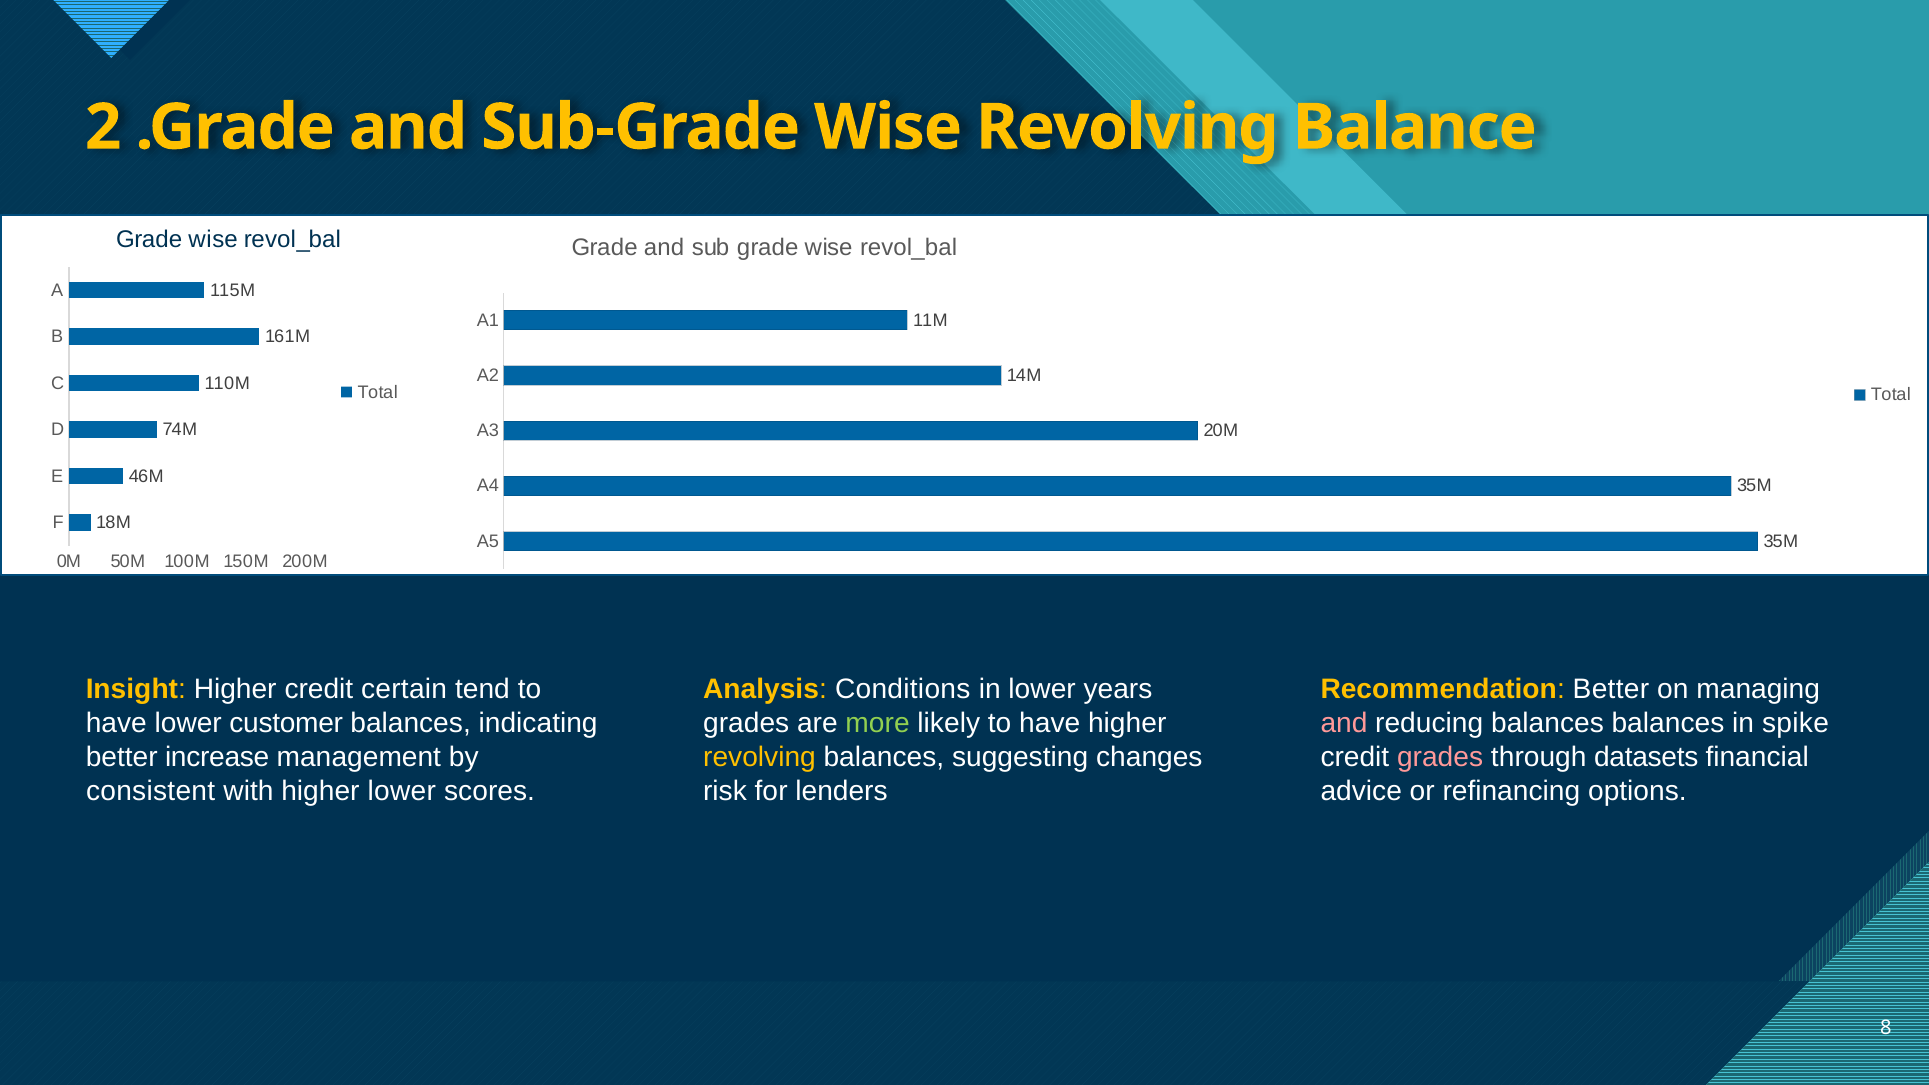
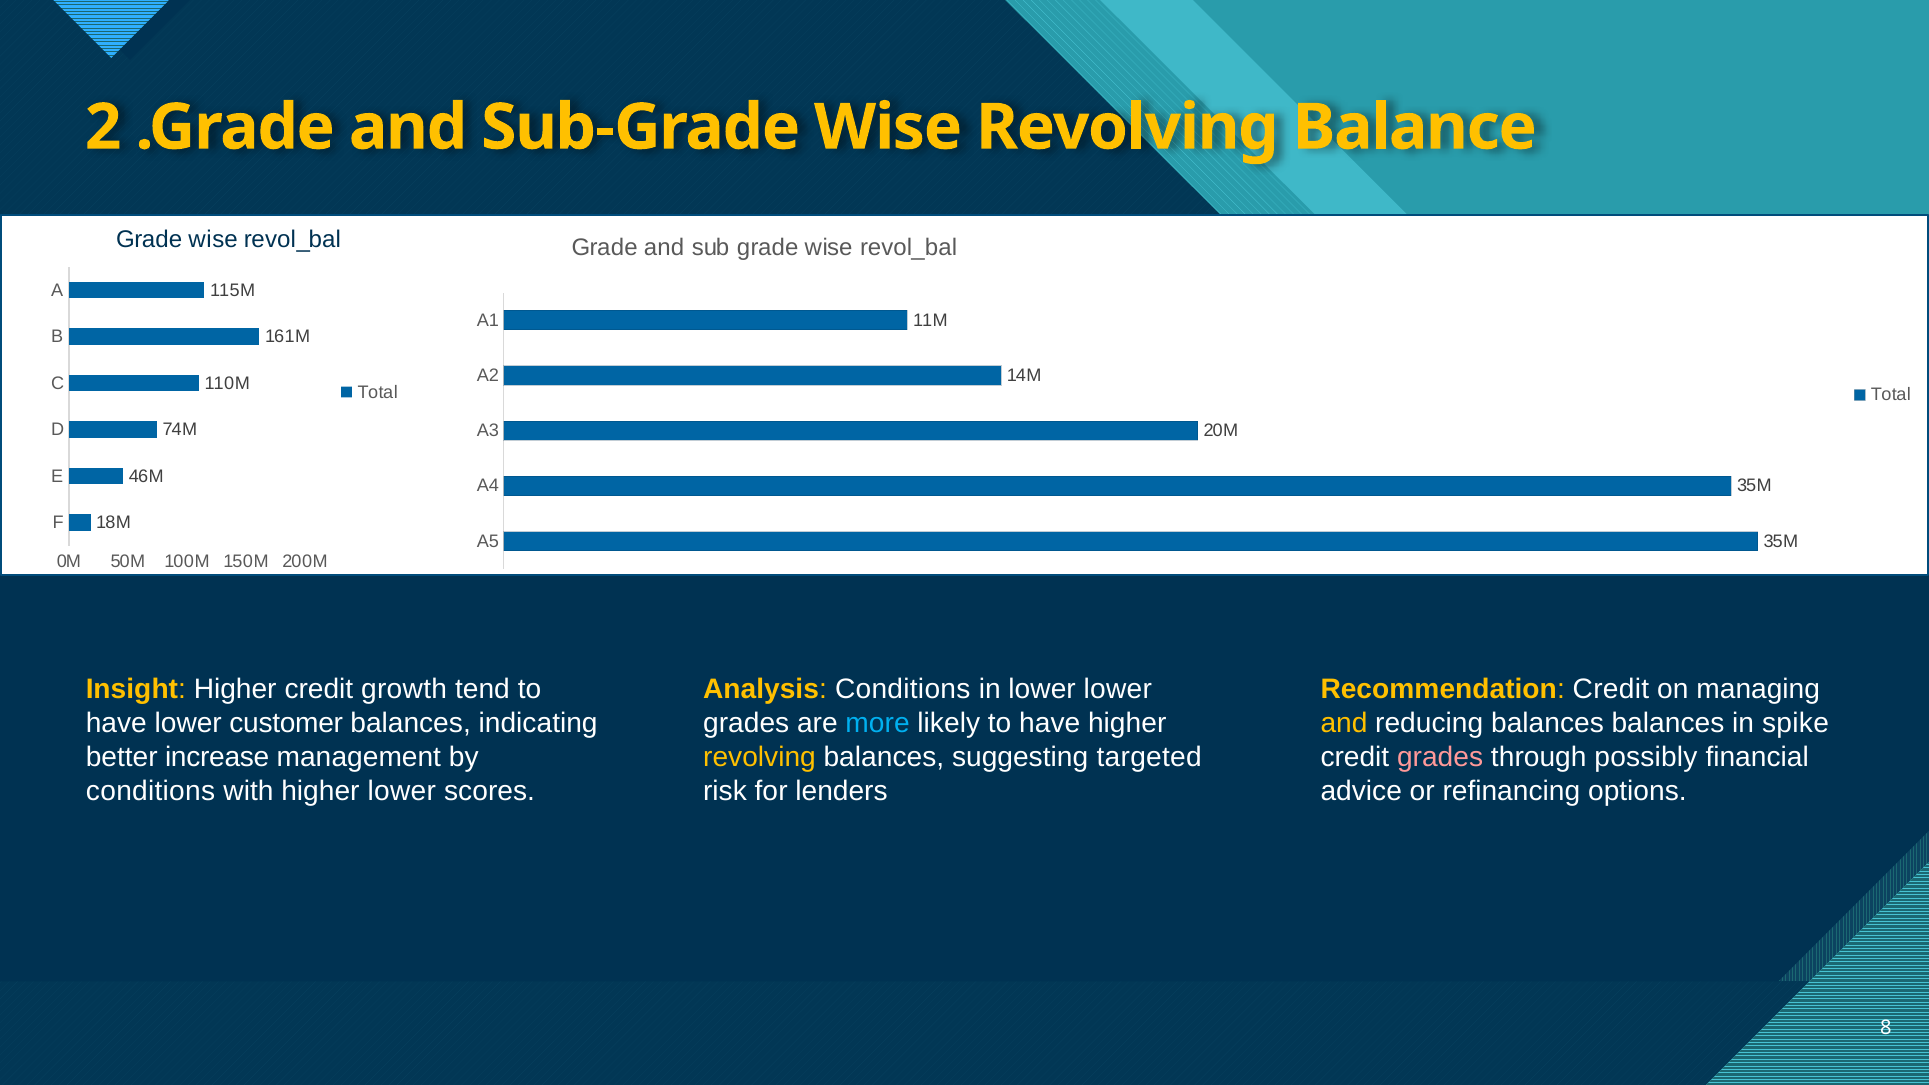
certain: certain -> growth (404, 690)
lower years: years -> lower (1118, 690)
Recommendation Better: Better -> Credit (1611, 690)
more colour: light green -> light blue (878, 723)
and colour: pink -> yellow (1344, 723)
changes: changes -> targeted (1149, 757)
datasets: datasets -> possibly (1646, 757)
consistent: consistent -> conditions (151, 791)
